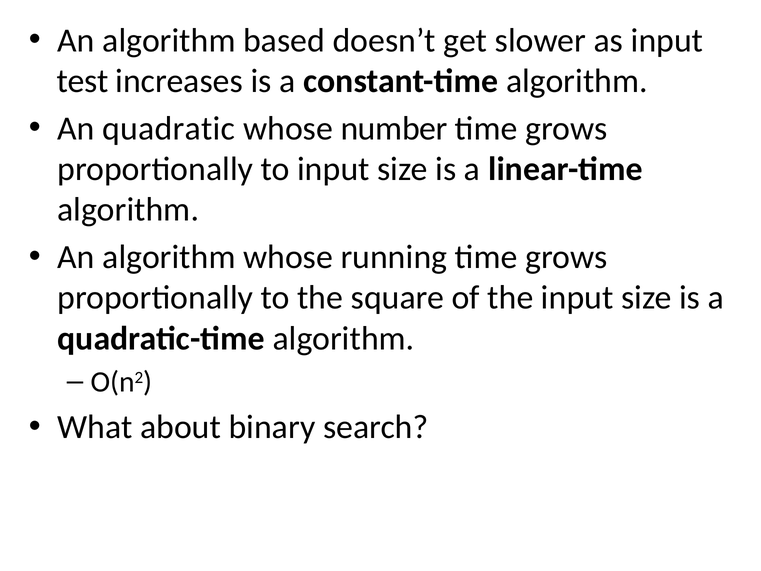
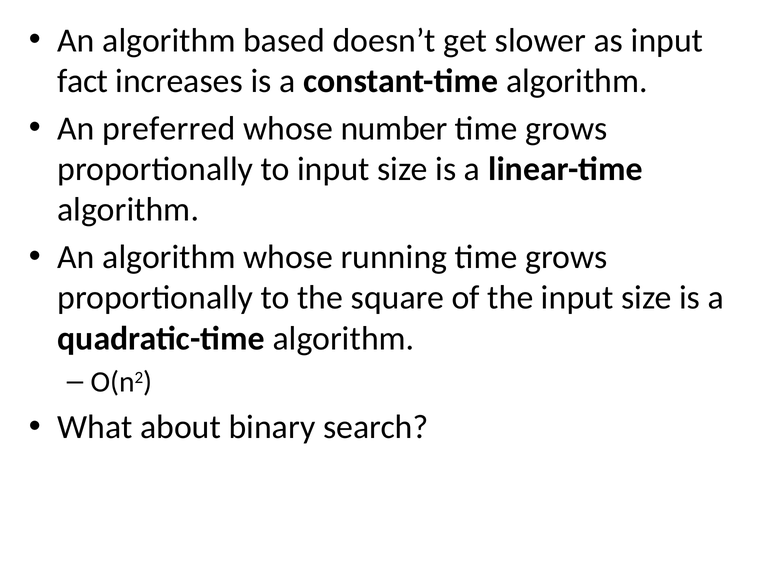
test: test -> fact (83, 81)
quadratic: quadratic -> preferred (169, 129)
